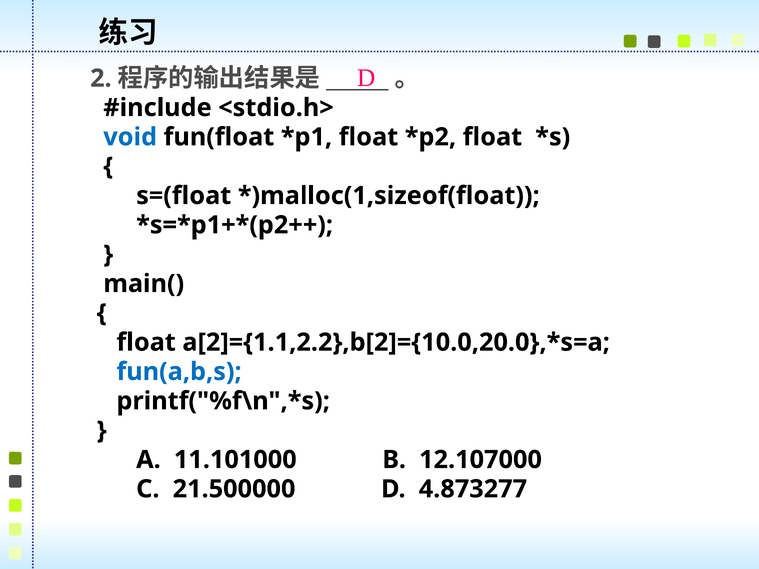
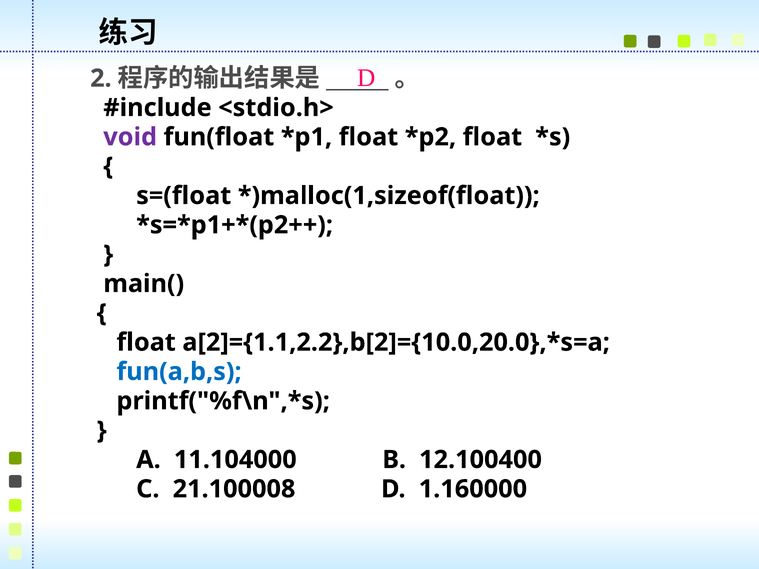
void colour: blue -> purple (130, 137)
11.101000: 11.101000 -> 11.104000 (235, 460)
12.107000: 12.107000 -> 12.100400 (481, 460)
21.500000: 21.500000 -> 21.100008 (234, 489)
4.873277: 4.873277 -> 1.160000 (473, 489)
